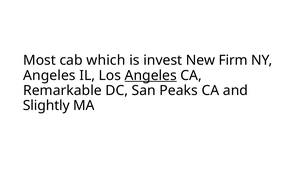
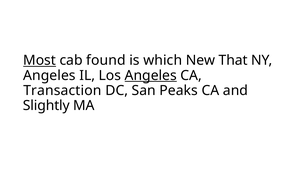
Most underline: none -> present (40, 60)
which: which -> found (106, 60)
invest: invest -> which (163, 60)
Firm: Firm -> That (233, 60)
Remarkable: Remarkable -> Transaction (62, 90)
